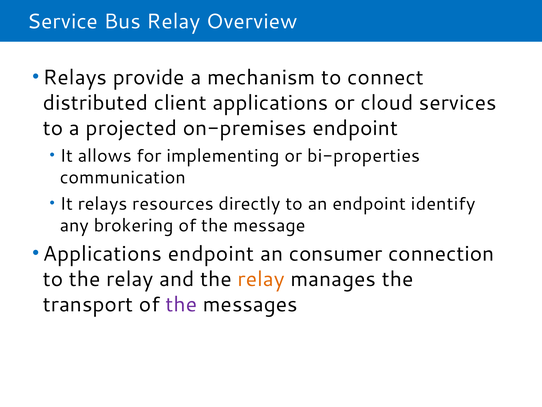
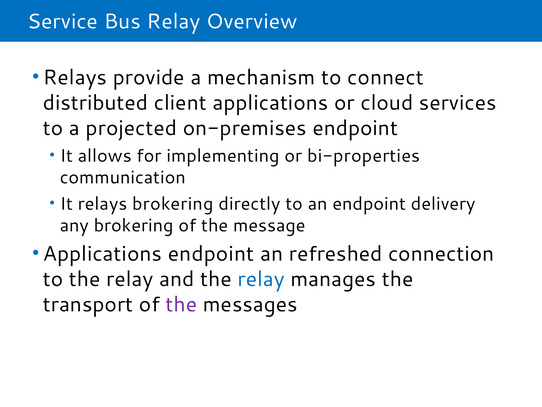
relays resources: resources -> brokering (173, 204)
identify: identify -> delivery (443, 204)
consumer: consumer -> refreshed (336, 254)
relay colour: orange -> blue (261, 279)
